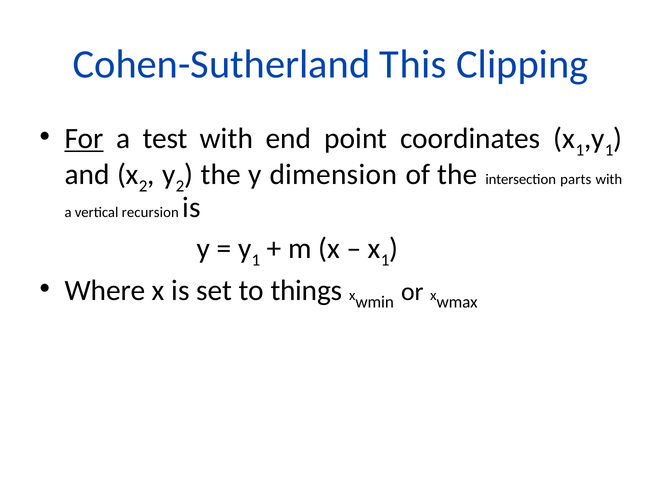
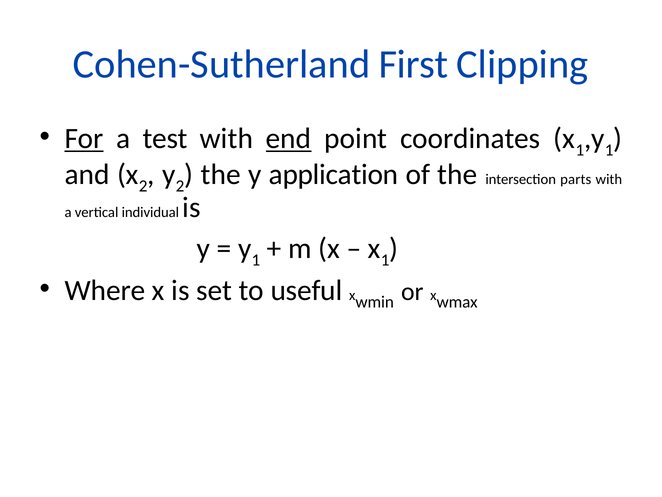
This: This -> First (413, 64)
end underline: none -> present (289, 138)
dimension: dimension -> application (334, 175)
recursion: recursion -> individual (150, 212)
things: things -> useful (306, 290)
